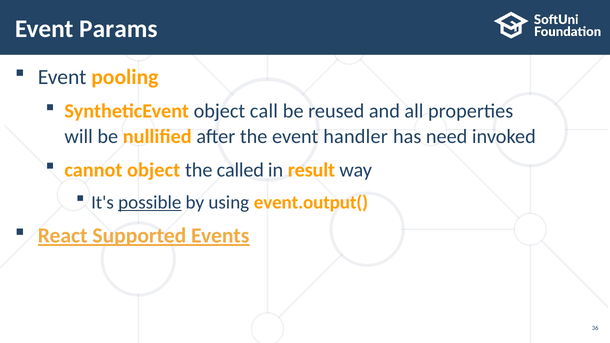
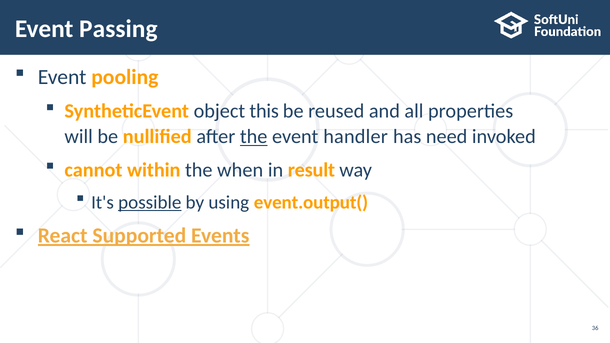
Params: Params -> Passing (118, 29)
call: call -> this (264, 111)
the underline: none -> present (254, 137)
cannot object: object -> within (154, 170)
called: called -> when (240, 170)
